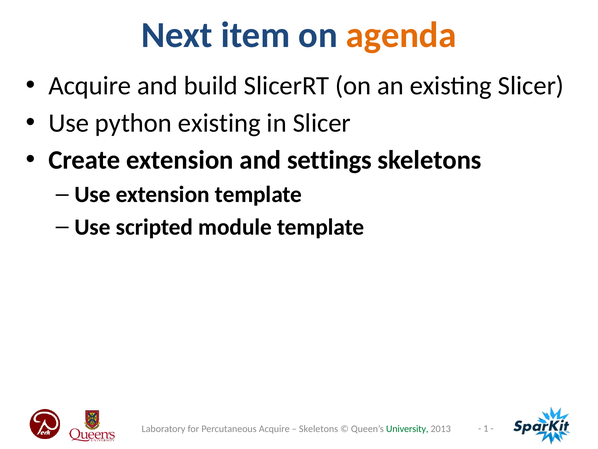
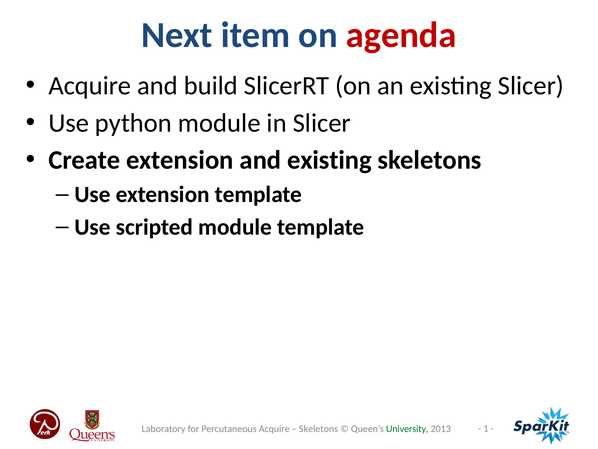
agenda colour: orange -> red (401, 35)
python existing: existing -> module (219, 123)
and settings: settings -> existing (329, 160)
